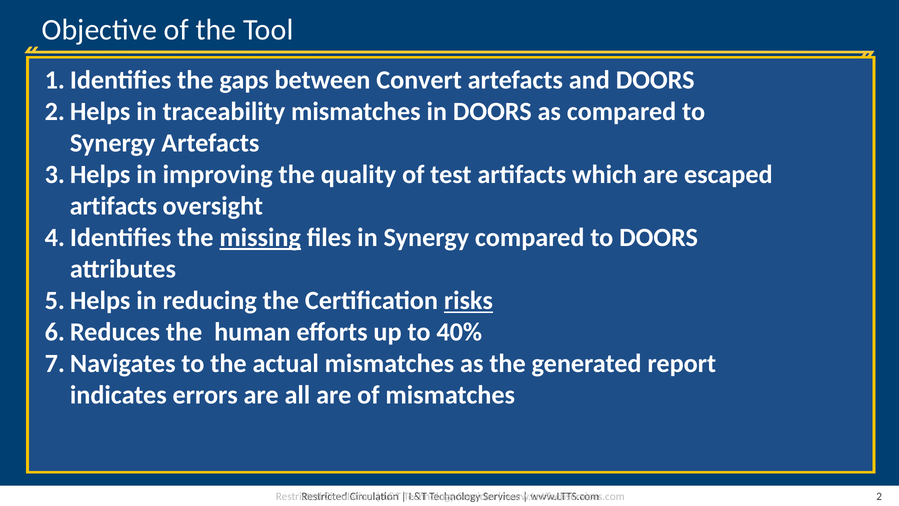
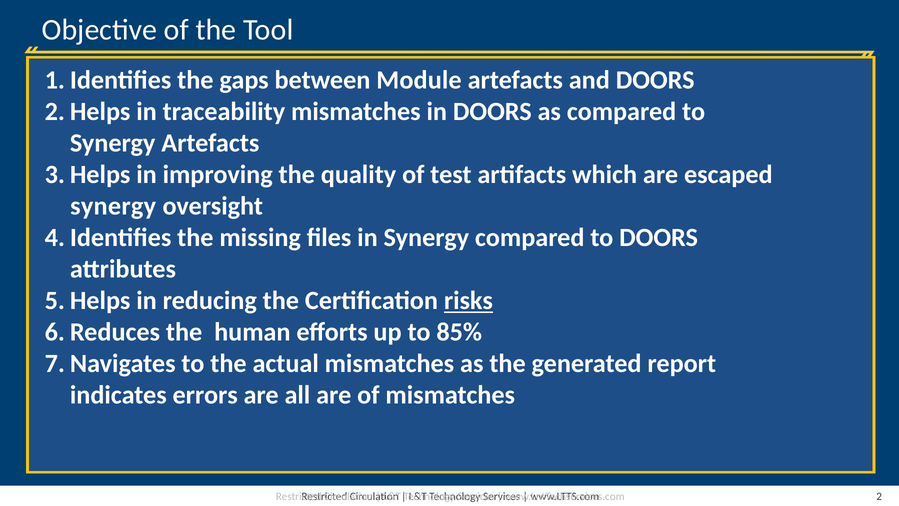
Convert: Convert -> Module (419, 80)
artifacts: artifacts -> synergy (113, 206)
missing underline: present -> none (260, 238)
40%: 40% -> 85% (459, 332)
